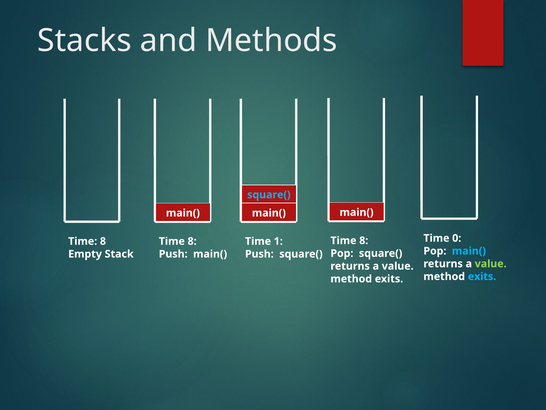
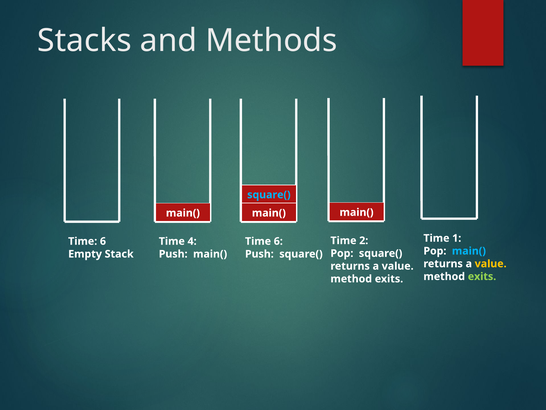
0: 0 -> 1 (457, 238)
8: 8 -> 2 (364, 240)
8: 8 -> 6 (103, 241)
8: 8 -> 4 (192, 241)
1: 1 -> 6 (278, 241)
value colour: light green -> yellow (491, 263)
exits colour: light blue -> light green (482, 276)
